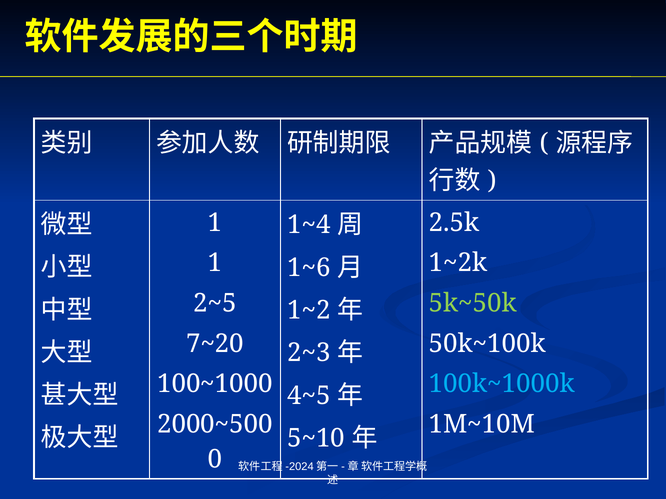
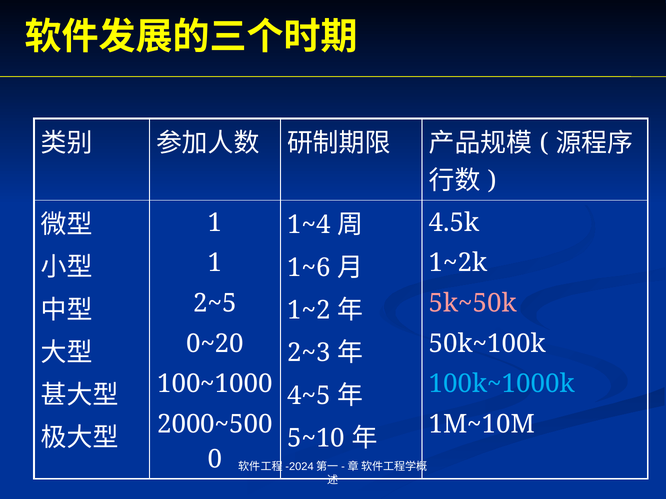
2.5k: 2.5k -> 4.5k (454, 223)
5k~50k colour: light green -> pink (473, 304)
7~20: 7~20 -> 0~20 (215, 344)
